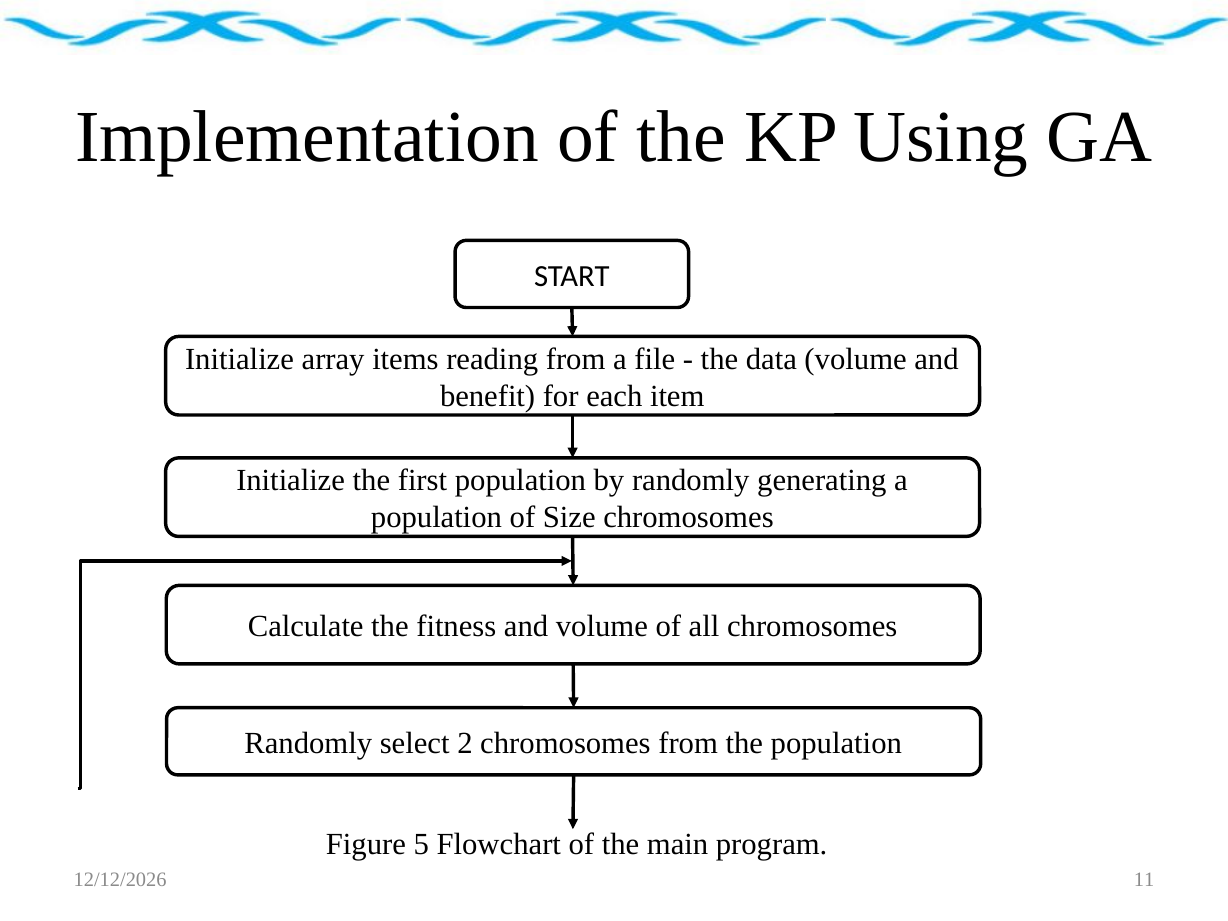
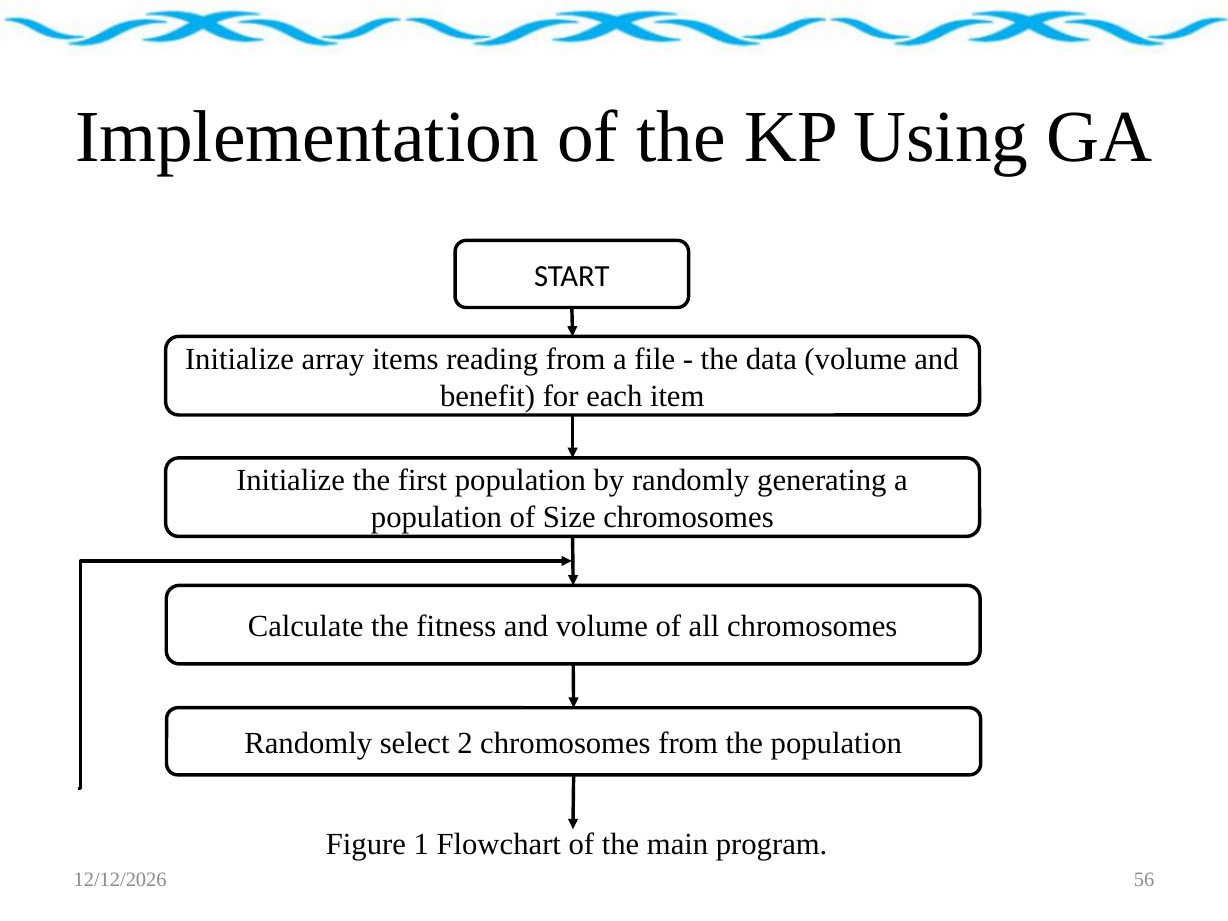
5: 5 -> 1 (421, 844)
11: 11 -> 56 (1144, 880)
